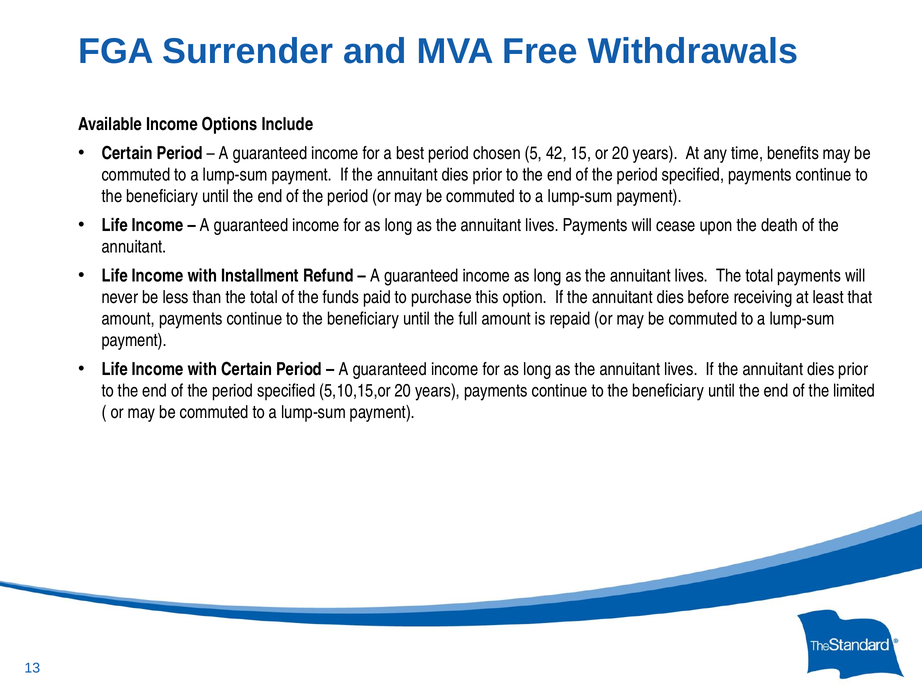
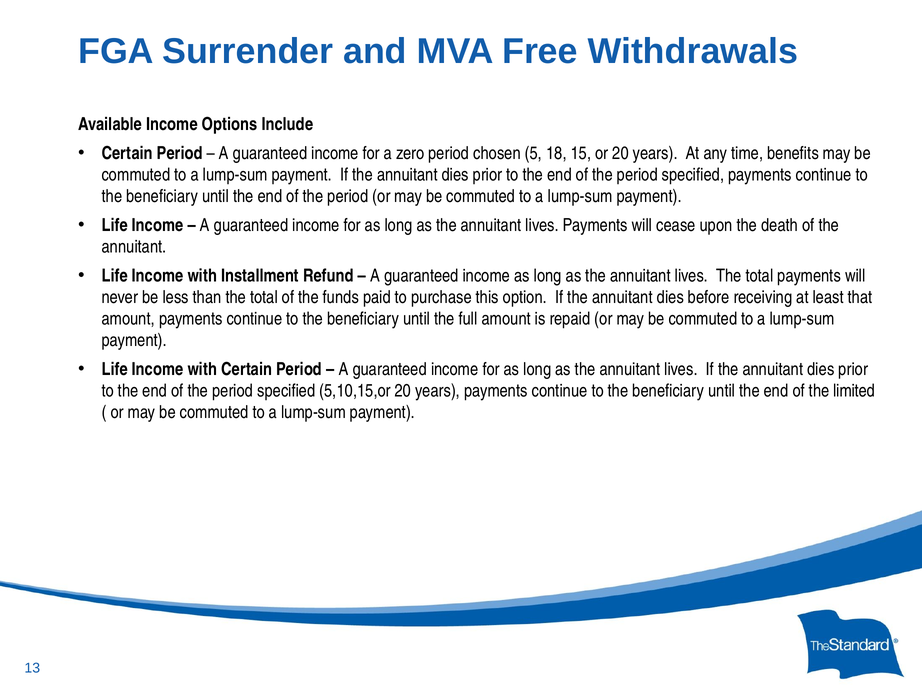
best: best -> zero (410, 153)
42: 42 -> 18 (556, 153)
